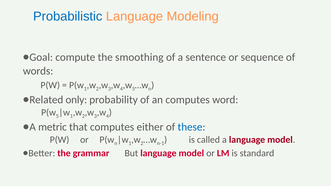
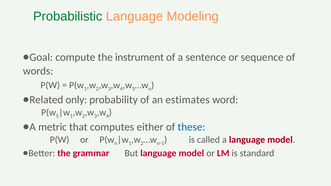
Probabilistic colour: blue -> green (68, 16)
smoothing: smoothing -> instrument (139, 57)
an computes: computes -> estimates (188, 100)
